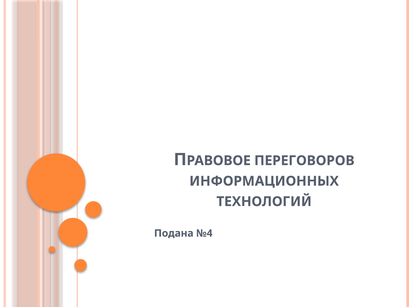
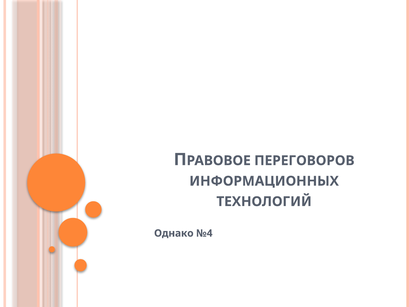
Подана: Подана -> Однако (174, 233)
